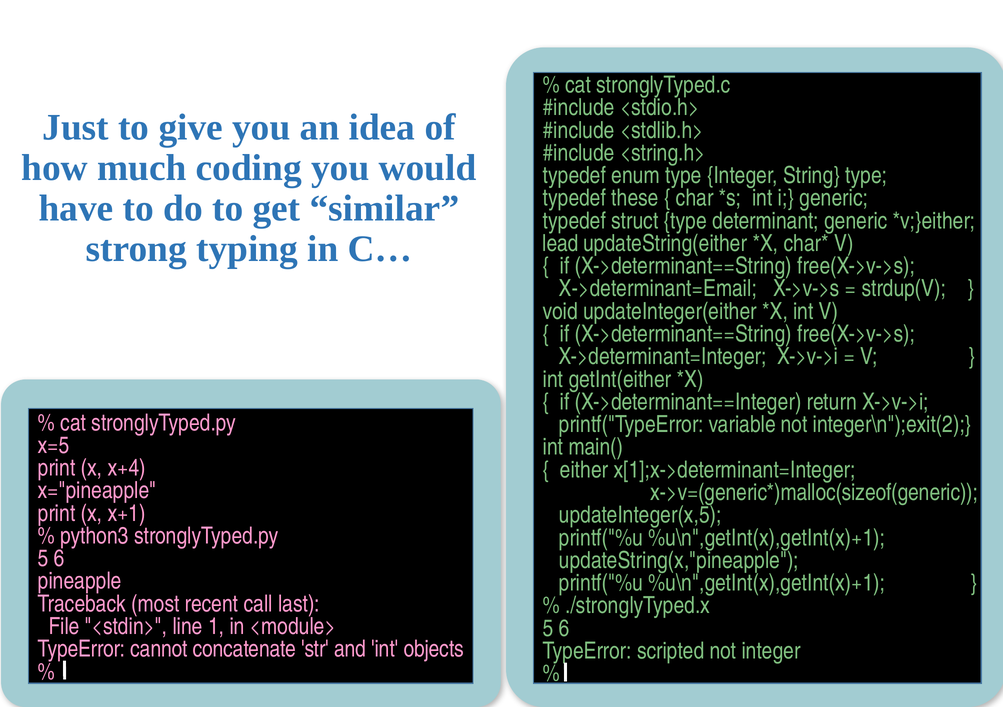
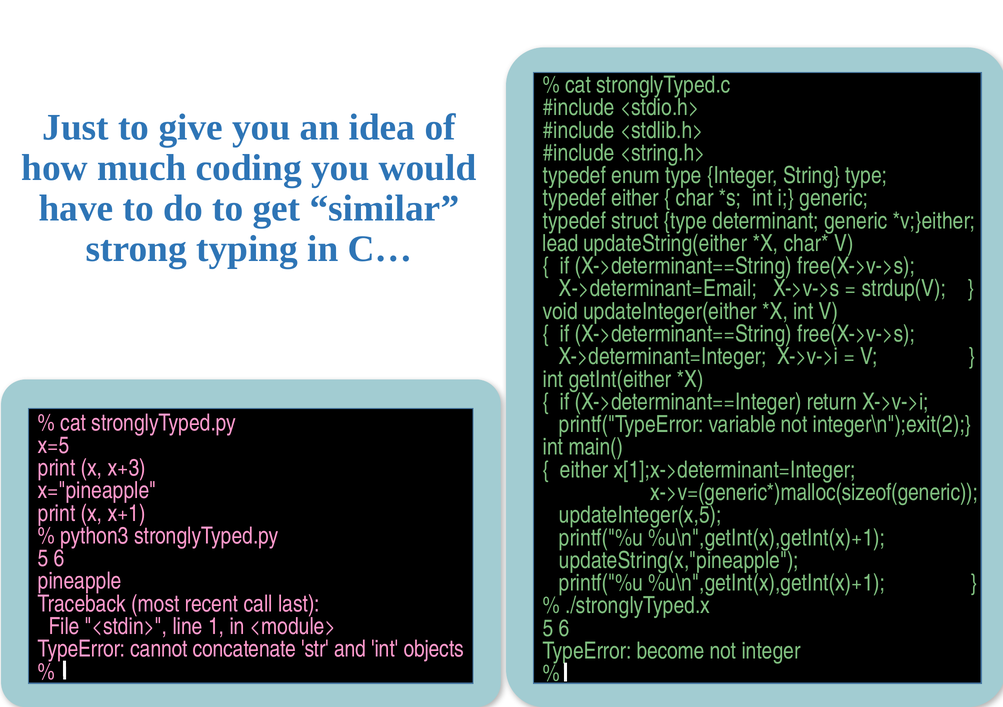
typedef these: these -> either (635, 198)
x+4: x+4 -> x+3 (127, 468)
scripted: scripted -> become (671, 651)
